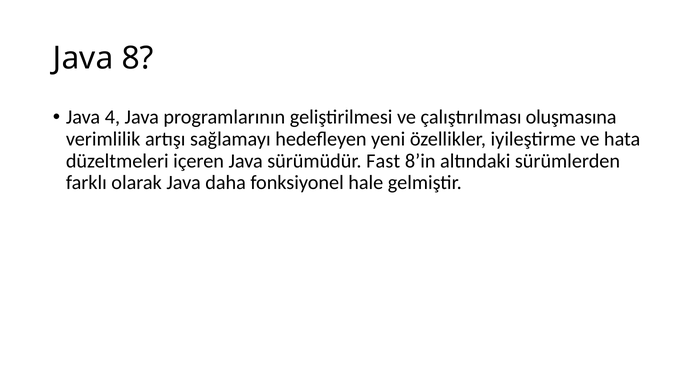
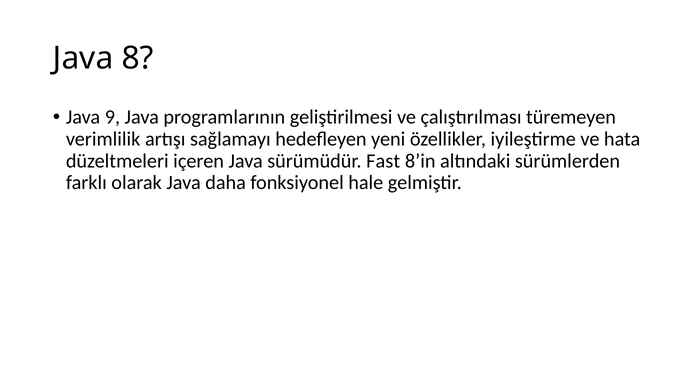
4: 4 -> 9 (112, 117)
oluşmasına: oluşmasına -> türemeyen (571, 117)
